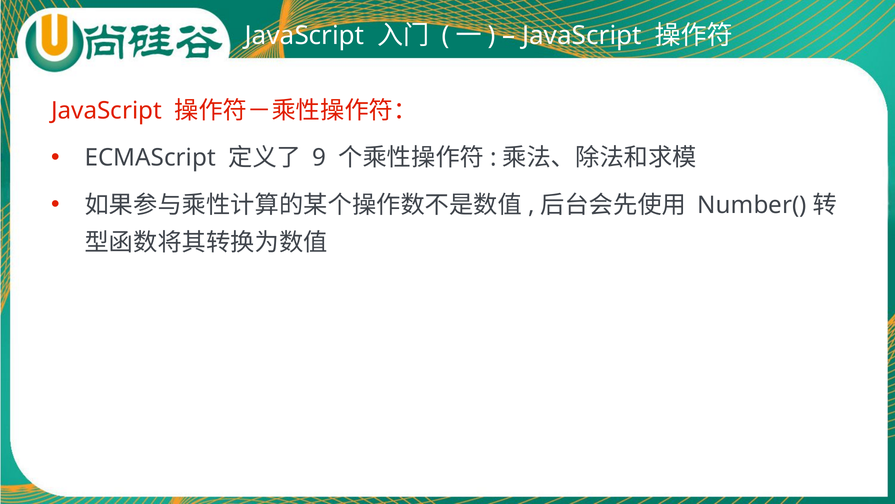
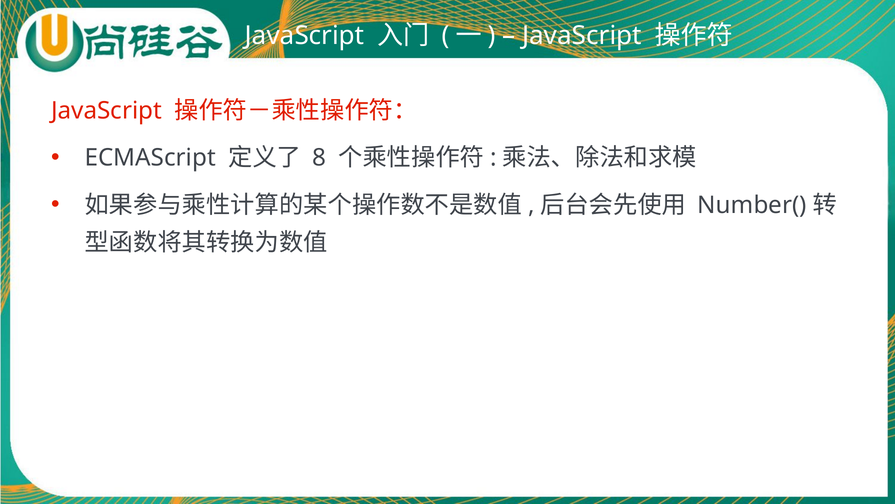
9: 9 -> 8 (319, 158)
